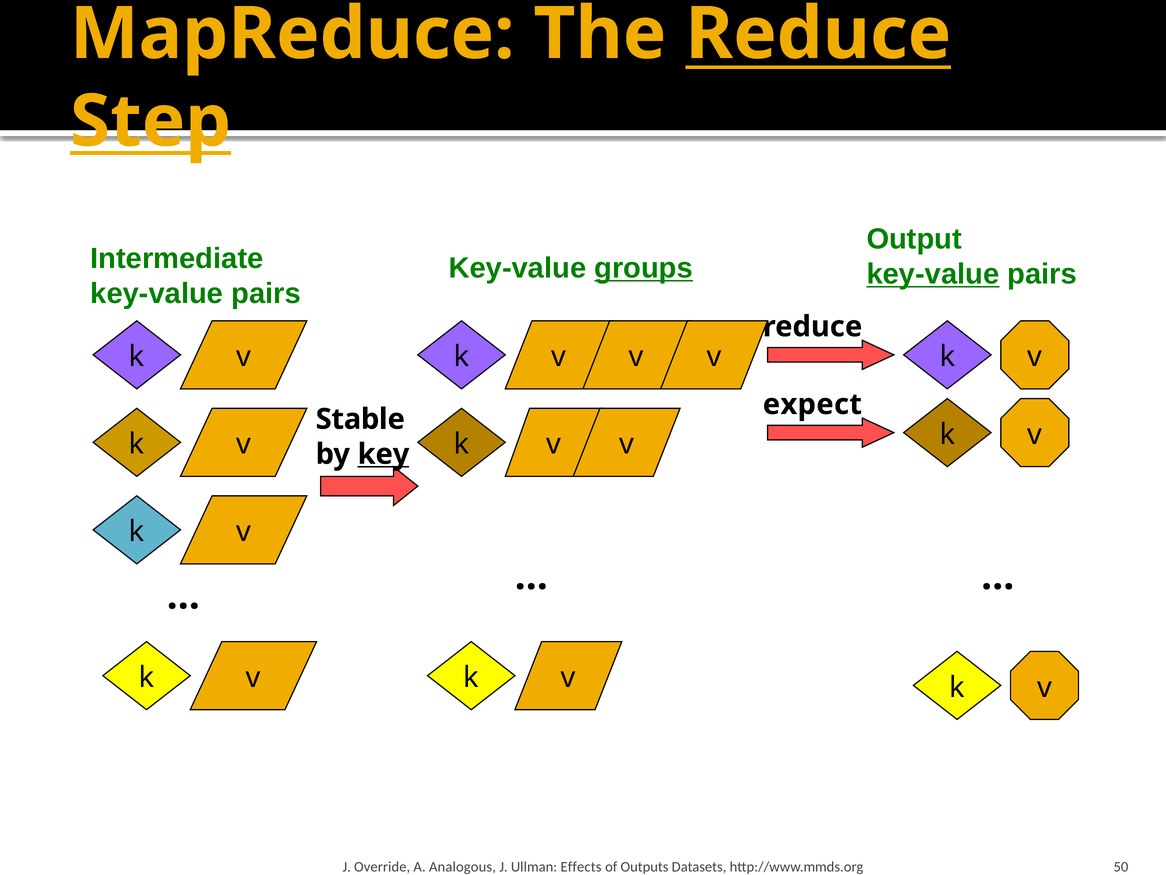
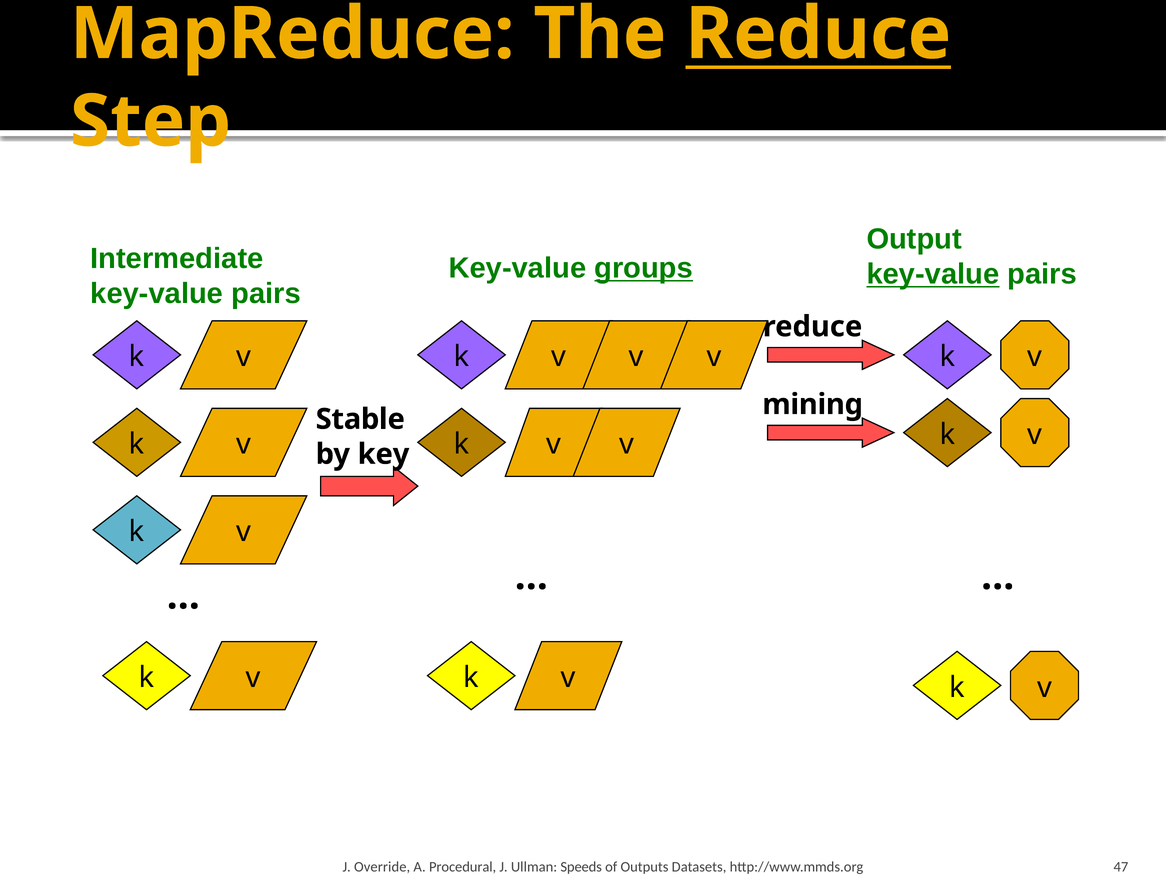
Step underline: present -> none (151, 122)
expect: expect -> mining (813, 404)
key underline: present -> none (383, 454)
Analogous: Analogous -> Procedural (463, 867)
Effects: Effects -> Speeds (581, 867)
50: 50 -> 47 (1121, 867)
